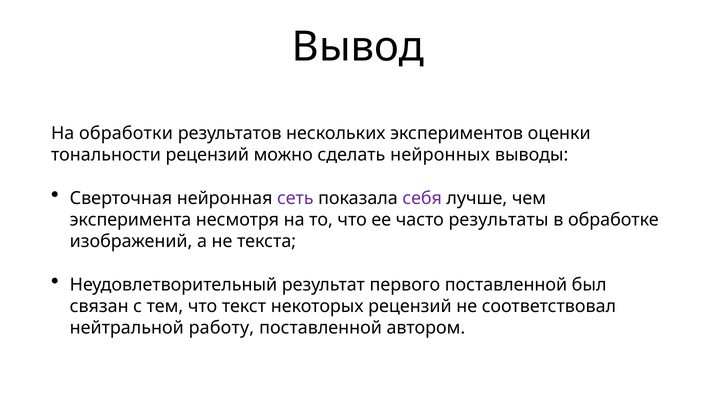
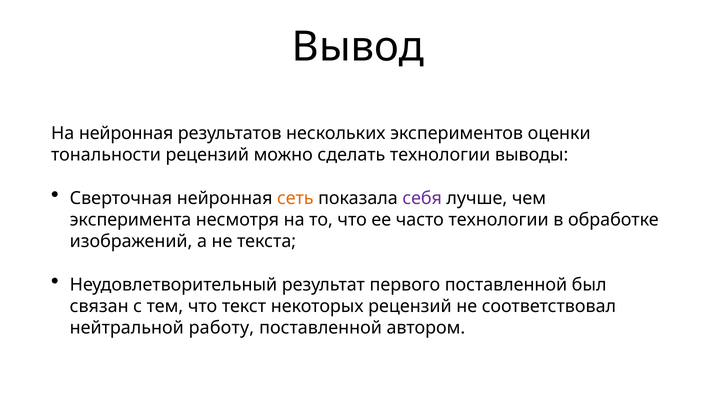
На обработки: обработки -> нейронная (126, 133)
сделать нейронных: нейронных -> технологии (440, 155)
сеть colour: purple -> orange (295, 198)
часто результаты: результаты -> технологии (499, 219)
